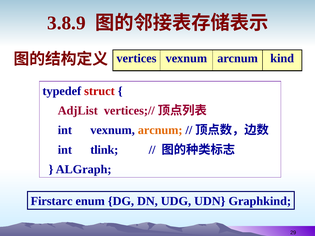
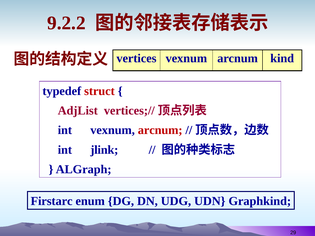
3.8.9: 3.8.9 -> 9.2.2 (66, 23)
arcnum colour: orange -> red (160, 130)
tlink: tlink -> jlink (104, 150)
